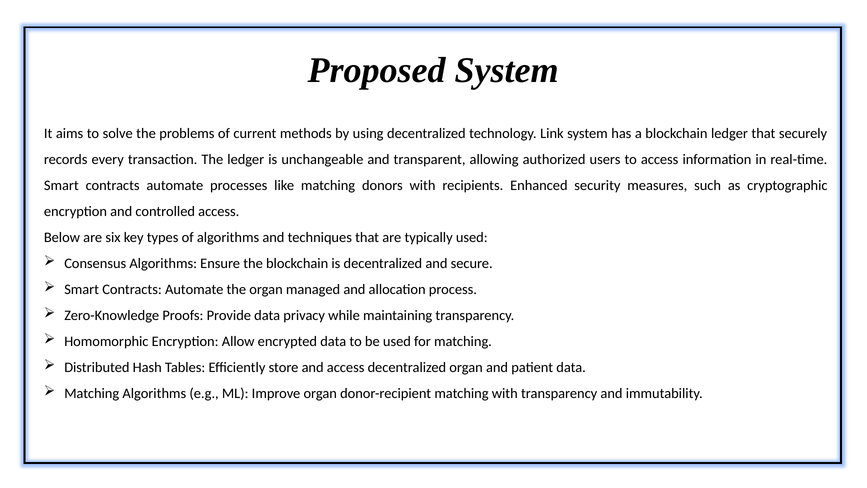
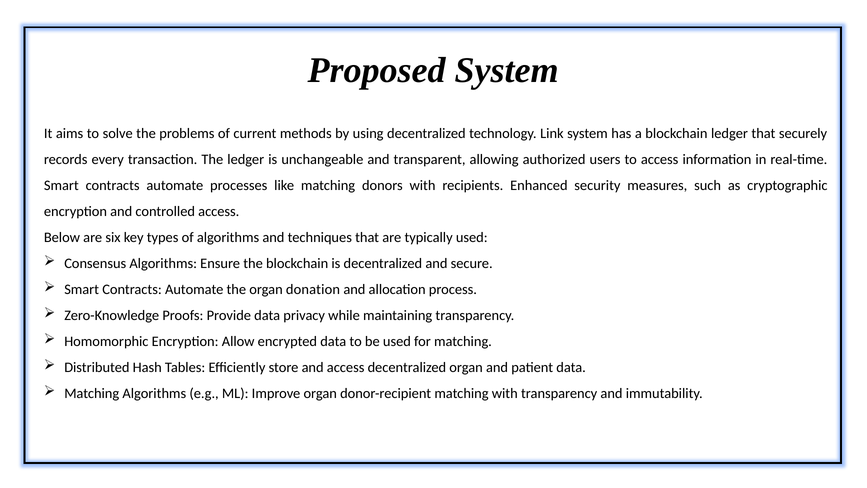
managed: managed -> donation (313, 289)
